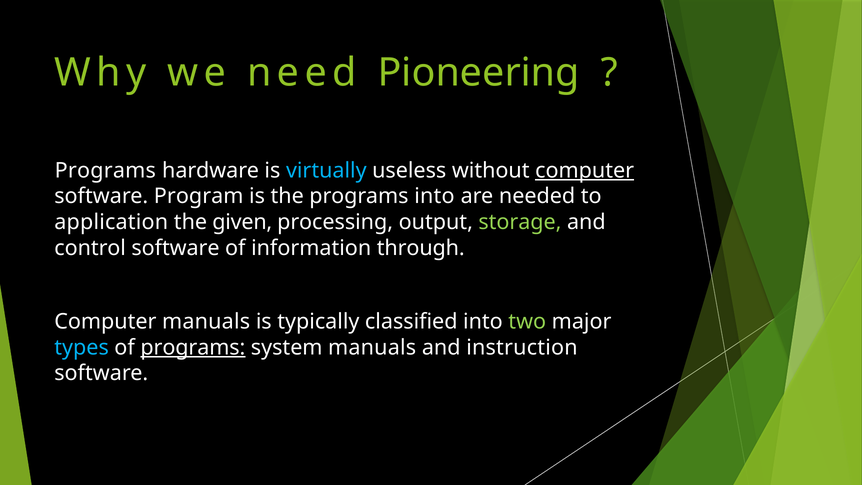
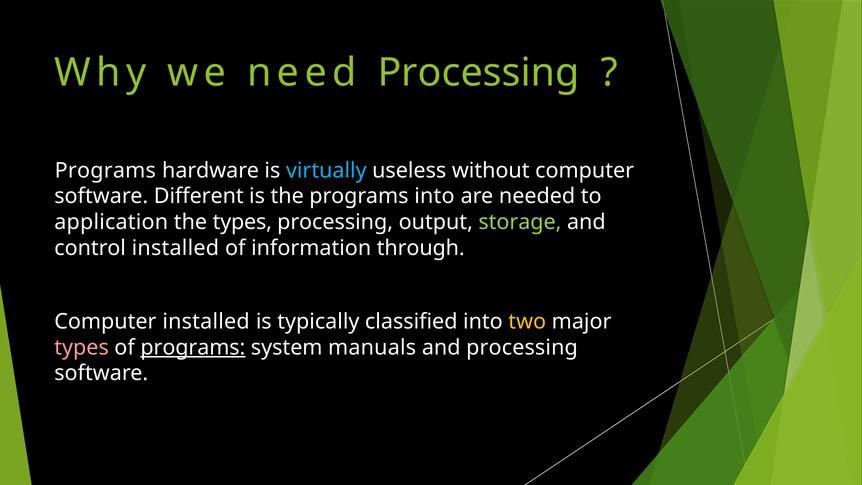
need Pioneering: Pioneering -> Processing (479, 73)
computer underline: present -> none (585, 170)
Program: Program -> Different (199, 196)
the given: given -> types (242, 222)
control software: software -> installed (175, 248)
Computer manuals: manuals -> installed (206, 321)
two colour: light green -> yellow (527, 321)
types colour: light blue -> pink (82, 347)
and instruction: instruction -> processing (522, 347)
